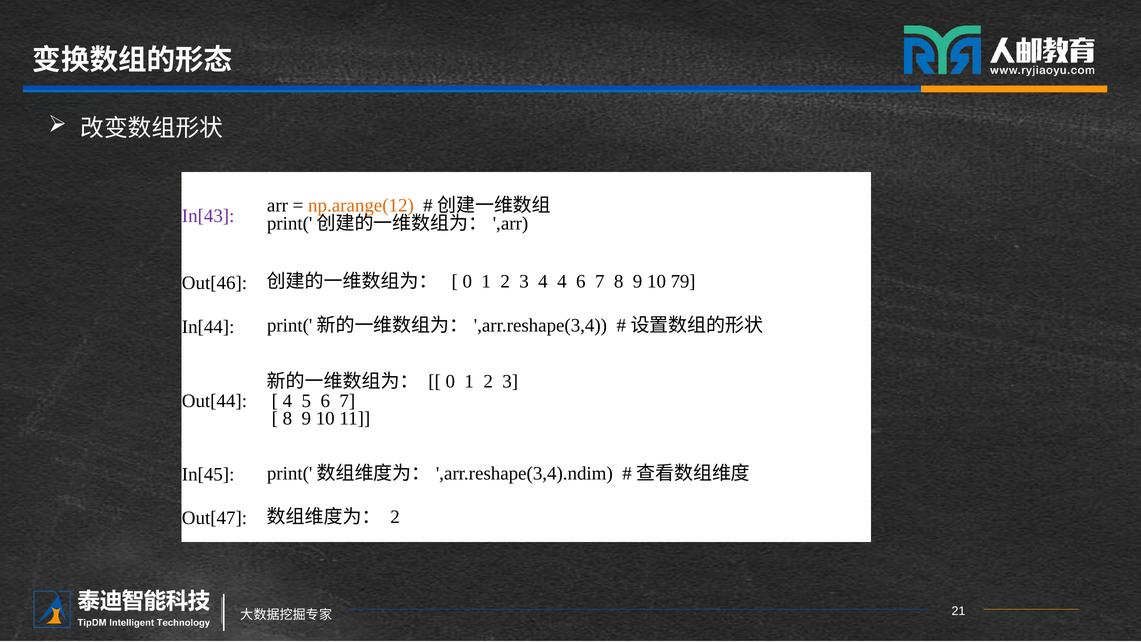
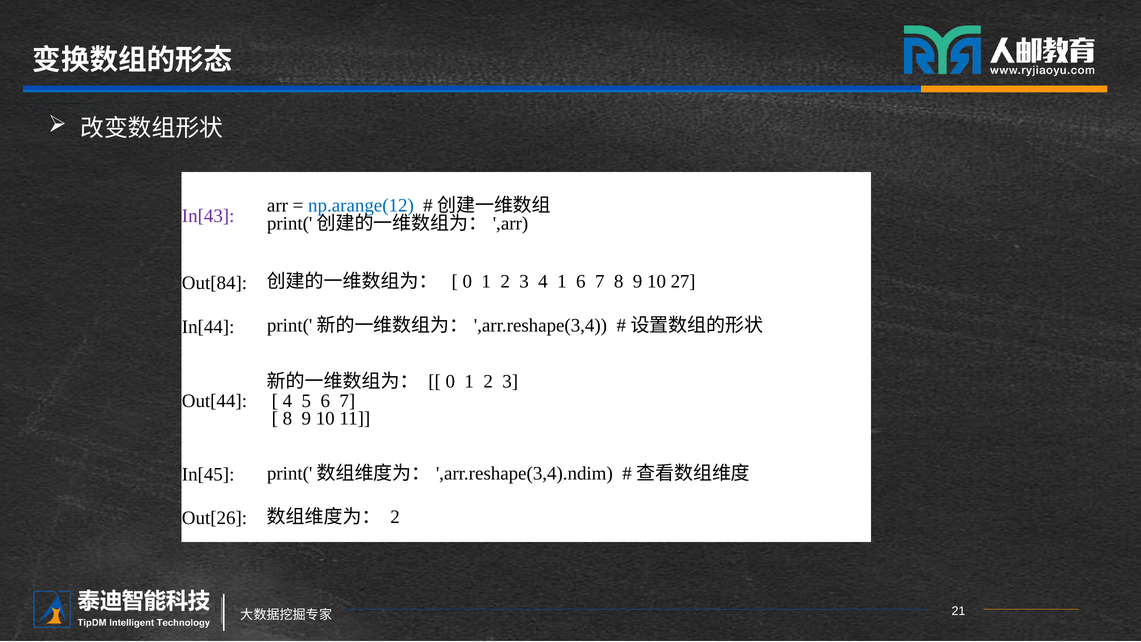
np.arange(12 colour: orange -> blue (361, 206)
Out[46: Out[46 -> Out[84 (214, 283)
4 4: 4 -> 1 (562, 281)
79: 79 -> 27 (683, 281)
Out[47: Out[47 -> Out[26 (214, 518)
